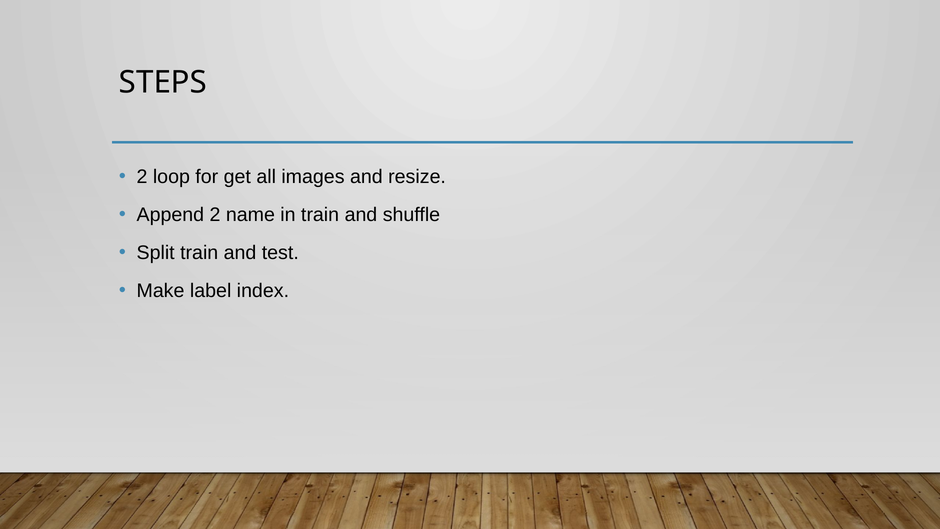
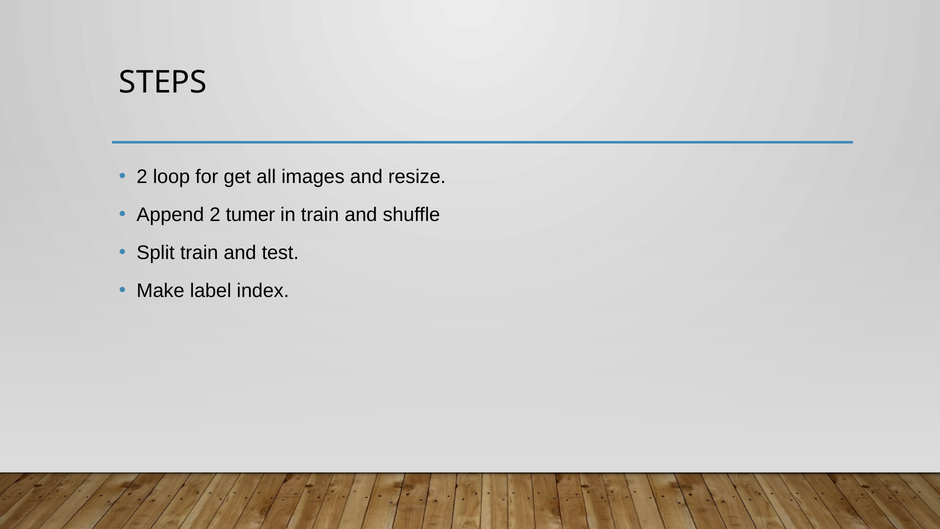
name: name -> tumer (250, 215)
